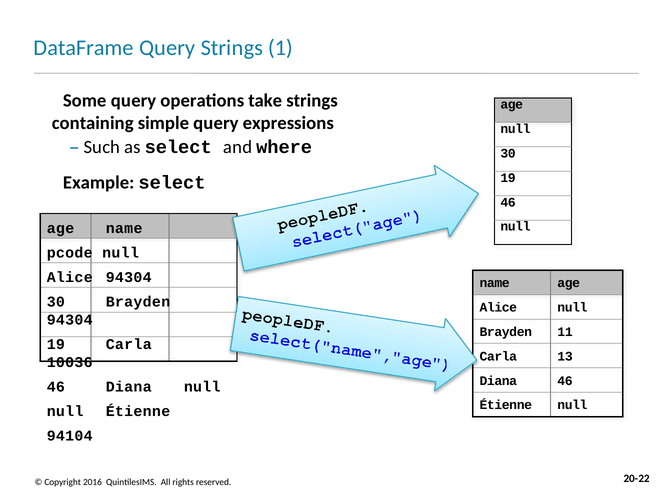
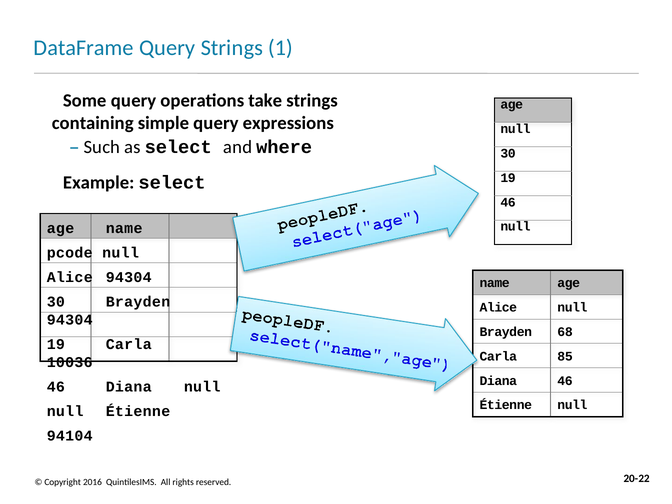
11: 11 -> 68 (565, 332)
13: 13 -> 85 (565, 356)
